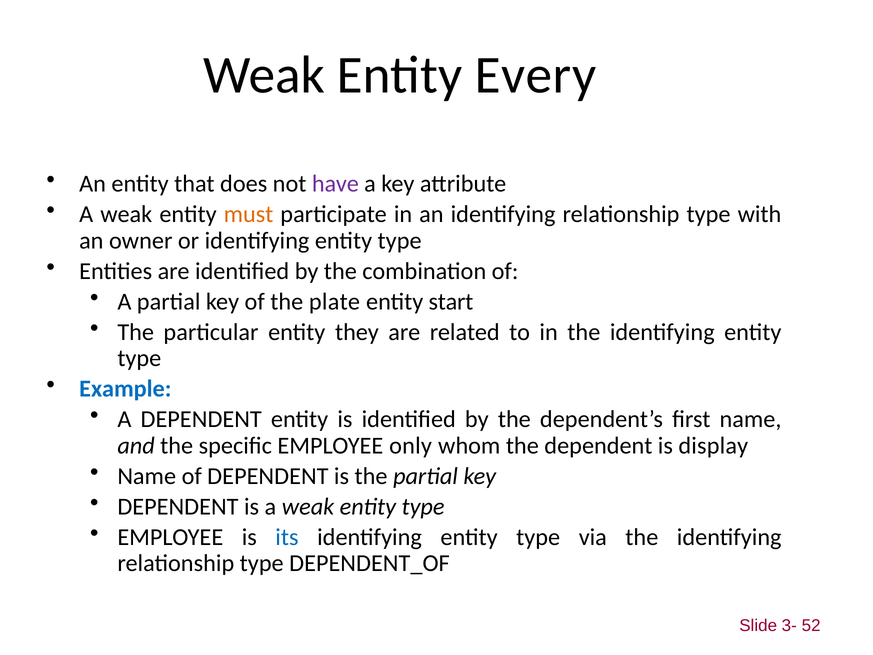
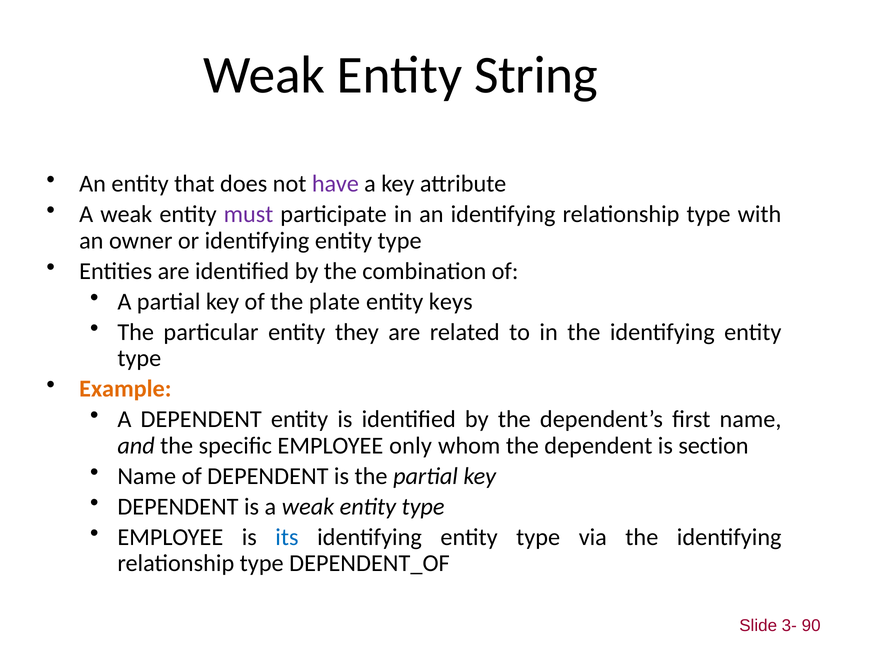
Every: Every -> String (536, 75)
must colour: orange -> purple (249, 214)
start: start -> keys (451, 301)
Example colour: blue -> orange (125, 389)
display: display -> section (713, 445)
52: 52 -> 90 (811, 625)
